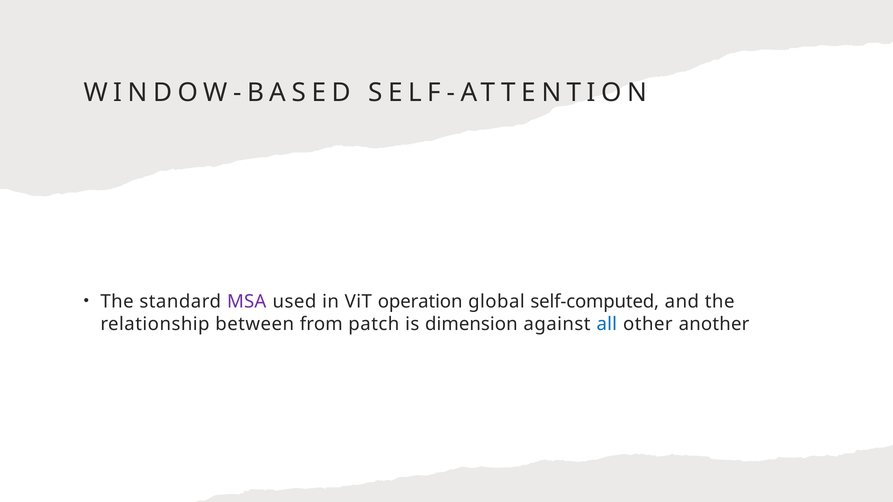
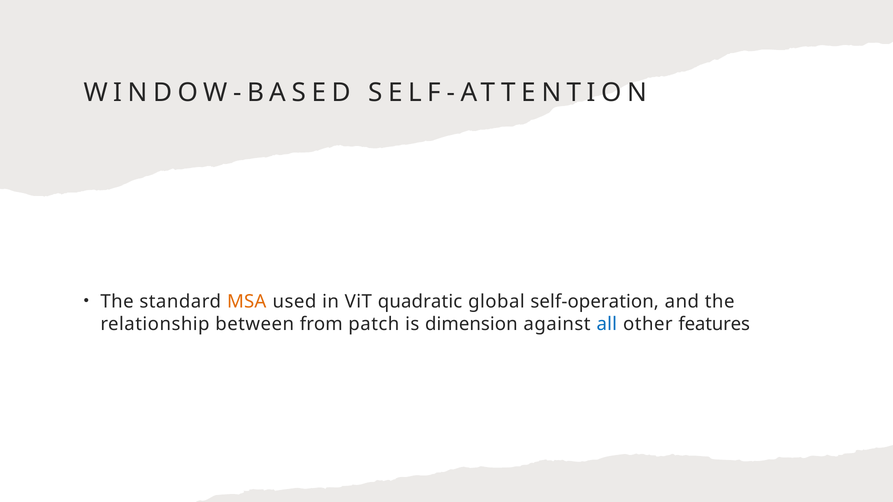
MSA colour: purple -> orange (247, 302)
operation: operation -> quadratic (420, 302)
self-computed: self-computed -> self-operation (595, 302)
another: another -> features (714, 324)
